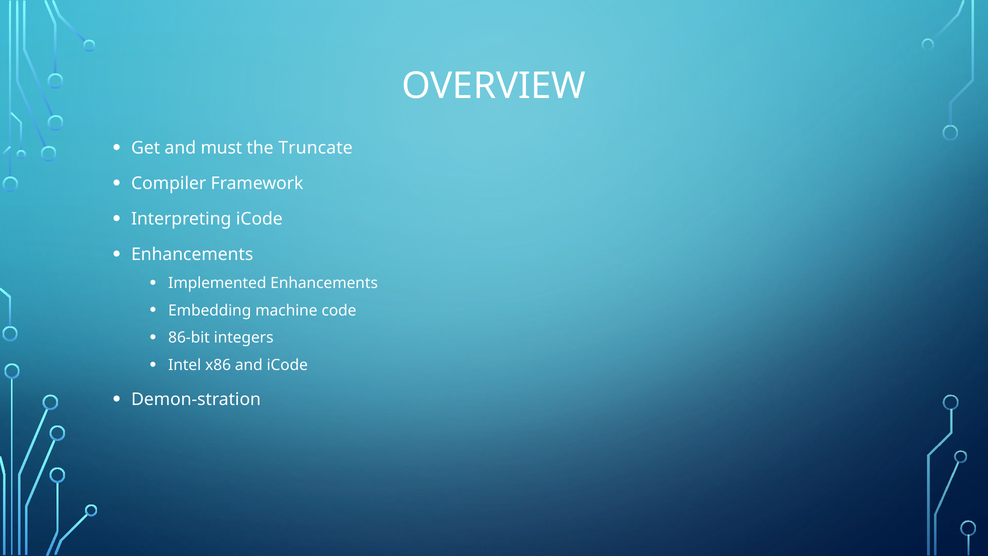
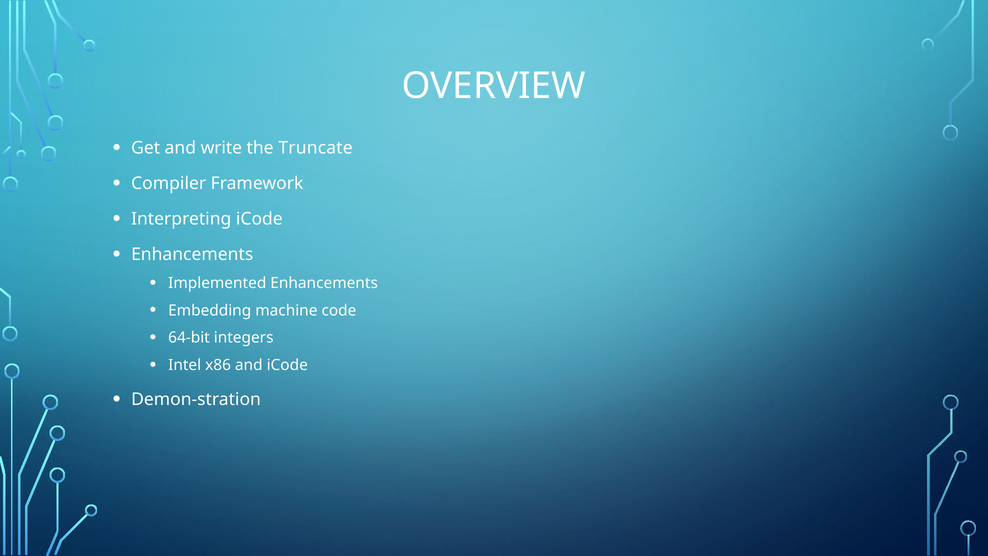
must: must -> write (221, 148)
86-bit: 86-bit -> 64-bit (189, 338)
